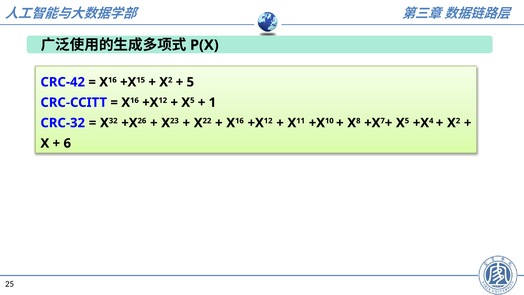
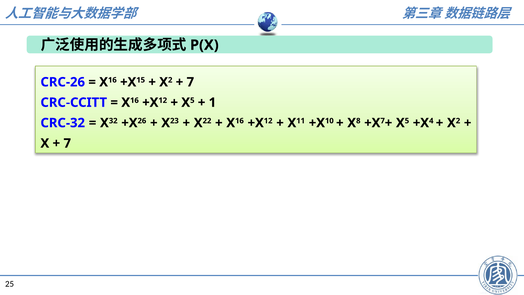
CRC-42: CRC-42 -> CRC-26 (63, 82)
5: 5 -> 7 (190, 82)
6: 6 -> 7 (67, 143)
